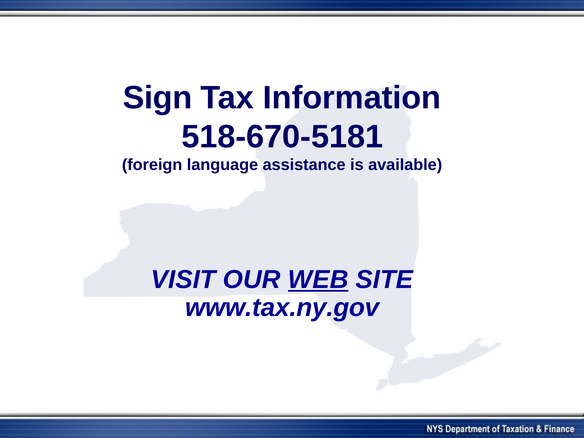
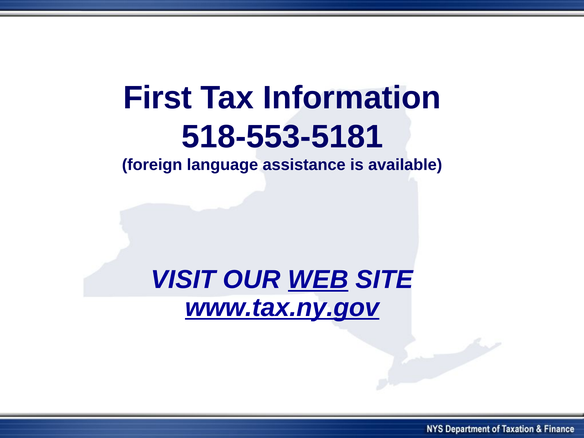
Sign: Sign -> First (158, 98)
518-670-5181: 518-670-5181 -> 518-553-5181 (282, 137)
www.tax.ny.gov underline: none -> present (282, 308)
